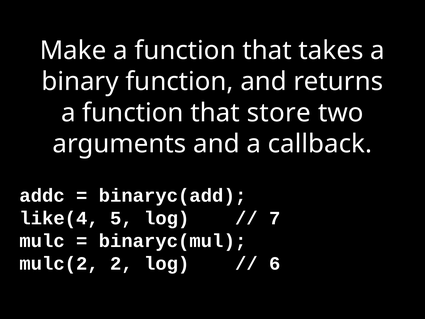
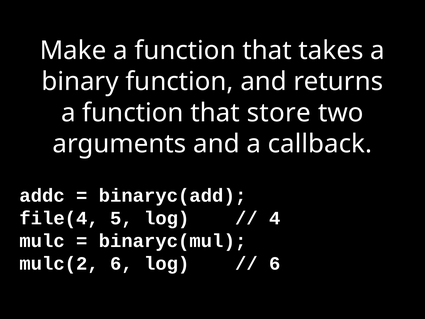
like(4: like(4 -> file(4 (59, 218)
7: 7 -> 4 (275, 218)
mulc(2 2: 2 -> 6 (122, 263)
